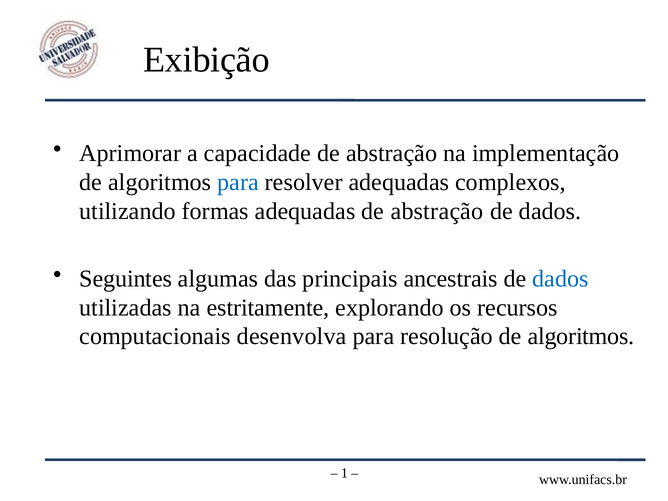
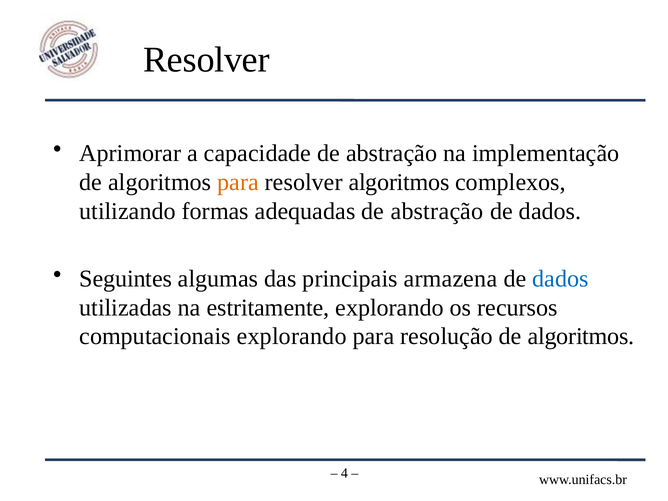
Exibição: Exibição -> Resolver (206, 60)
para colour: blue -> orange (238, 182)
resolver adequadas: adequadas -> algoritmos (399, 182)
ancestrais: ancestrais -> armazena (450, 279)
computacionais desenvolva: desenvolva -> explorando (292, 337)
1: 1 -> 4 (344, 473)
